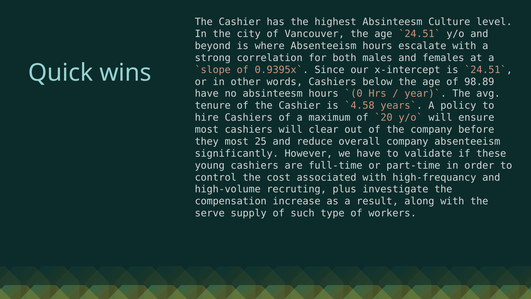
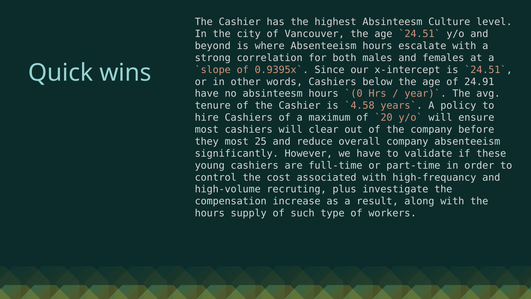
98.89: 98.89 -> 24.91 (479, 82)
serve: serve -> hours (210, 213)
